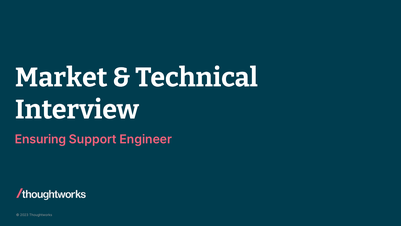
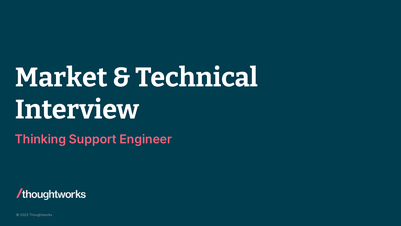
Ensuring: Ensuring -> Thinking (40, 139)
